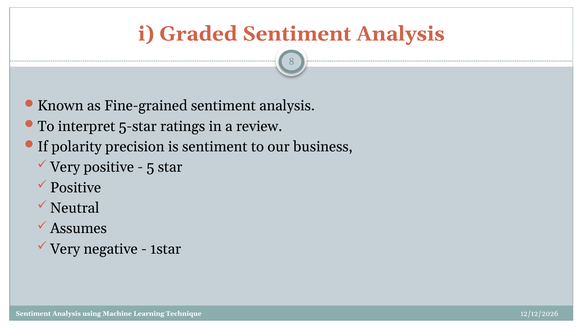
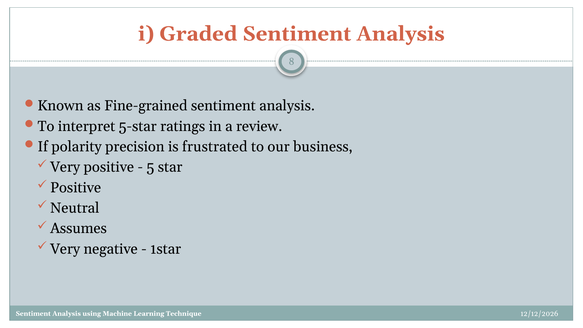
is sentiment: sentiment -> frustrated (215, 147)
